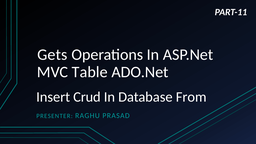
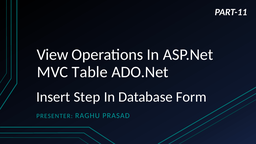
Gets: Gets -> View (52, 55)
Crud: Crud -> Step (87, 97)
From: From -> Form (191, 97)
